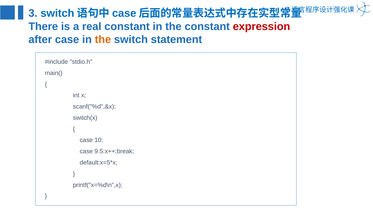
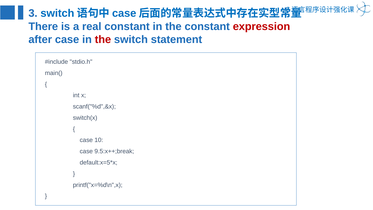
the colour: orange -> red (103, 39)
